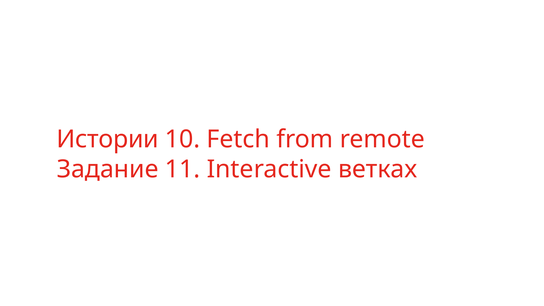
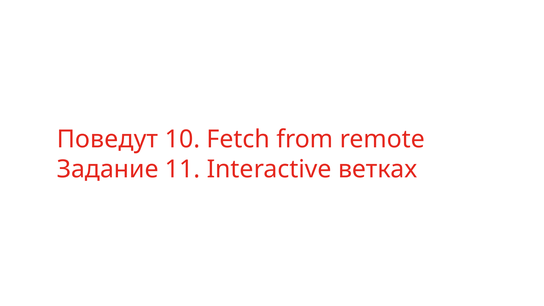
Истории: Истории -> Поведут (107, 139)
